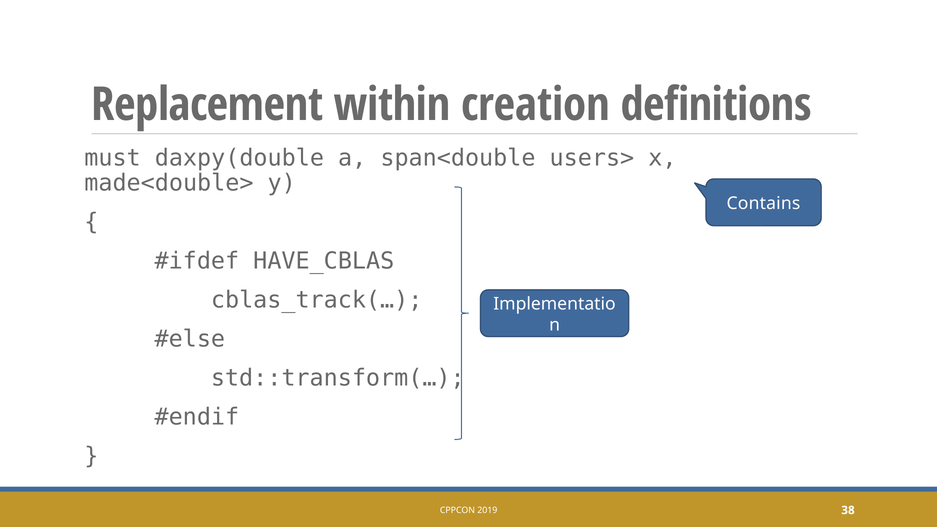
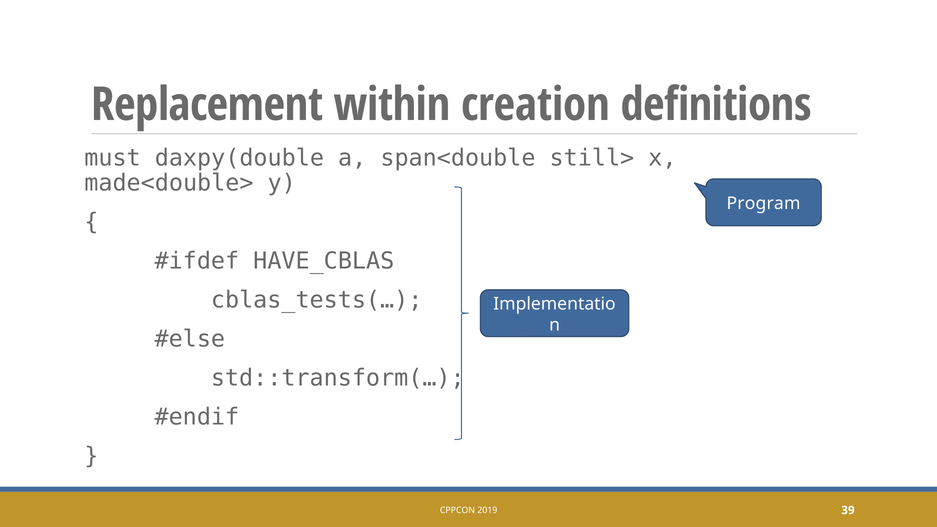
users>: users> -> still> (592, 158)
Contains: Contains -> Program (763, 204)
cblas_track(…: cblas_track(… -> cblas_tests(… (317, 300)
38: 38 -> 39 (848, 510)
